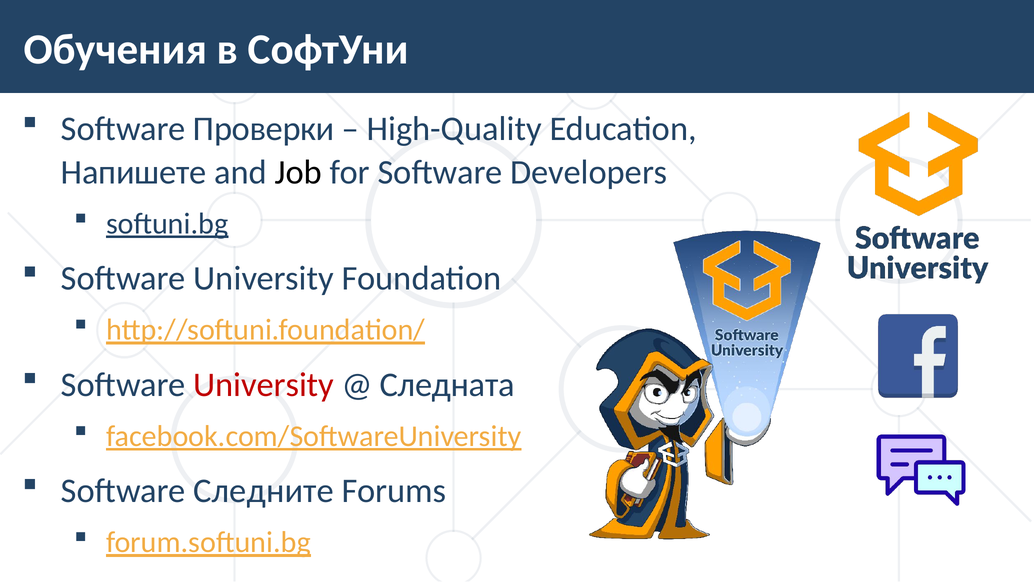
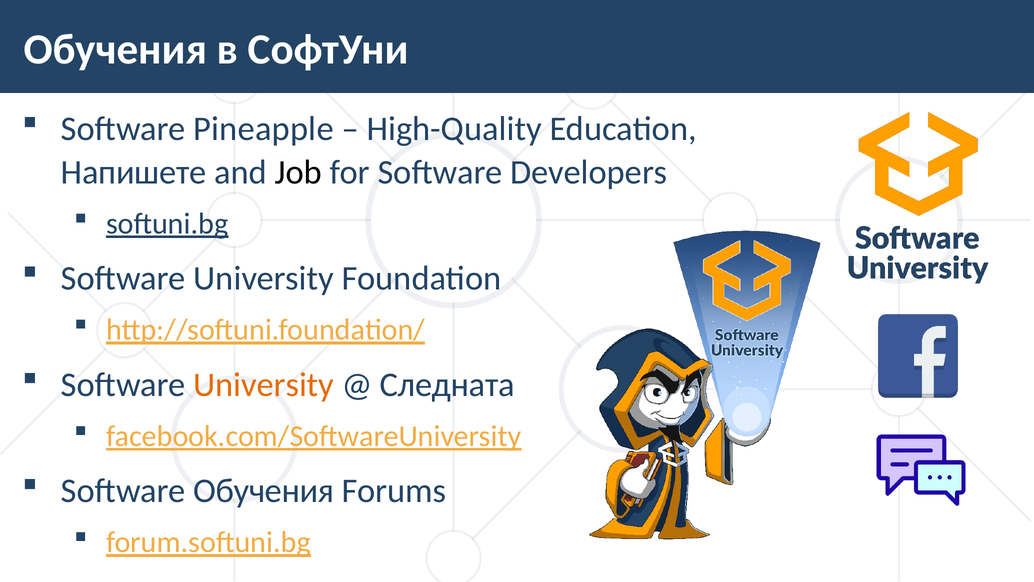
Проверки: Проверки -> Pineapple (264, 129)
University colour: red -> orange (264, 385)
Software Следните: Следните -> Обучения (264, 491)
